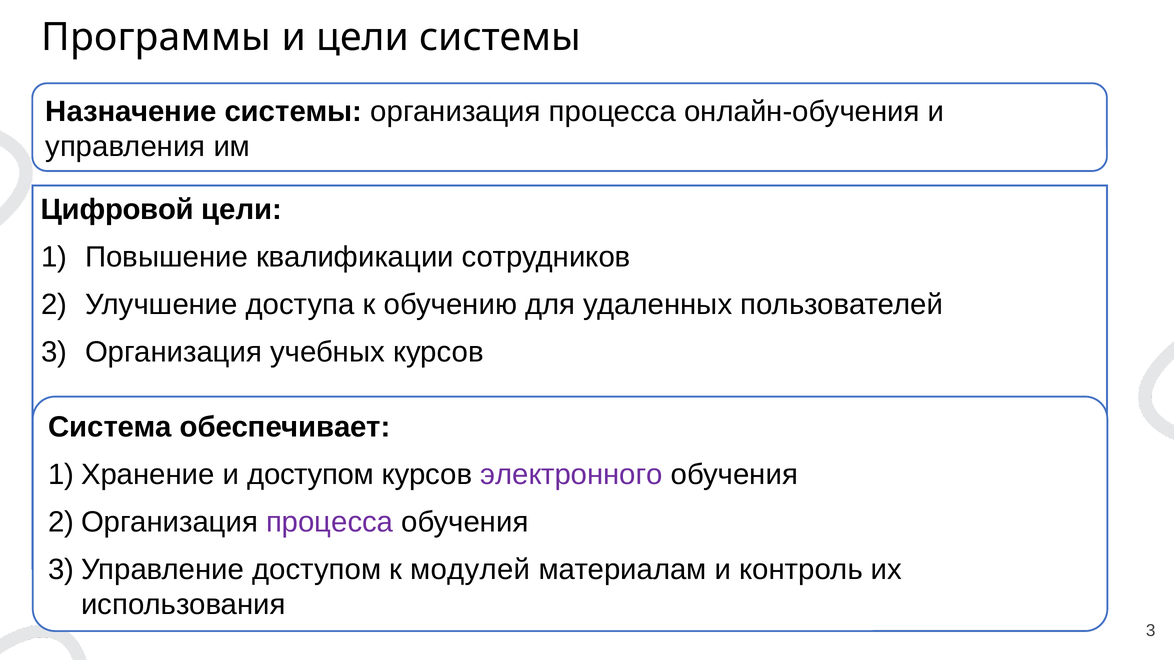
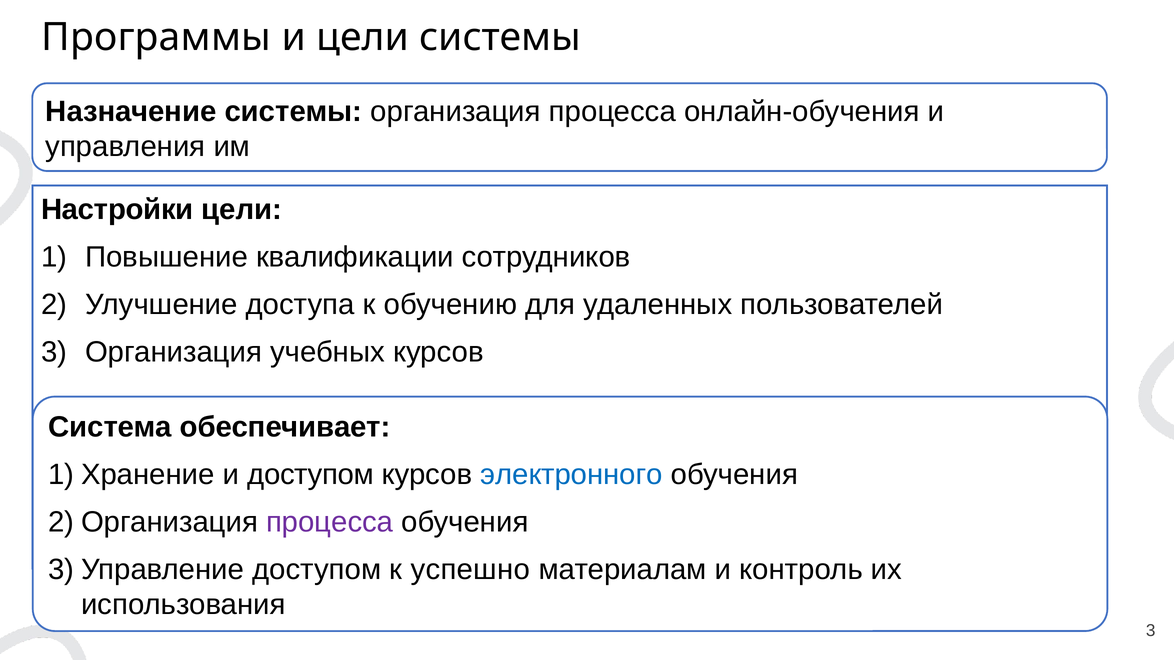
Цифровой: Цифровой -> Настройки (117, 210)
электронного colour: purple -> blue (572, 475)
модулей: модулей -> успешно (470, 570)
